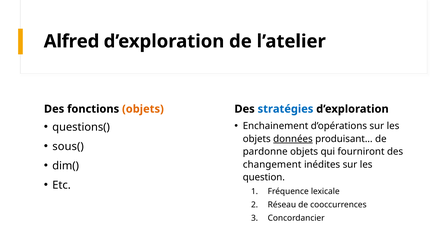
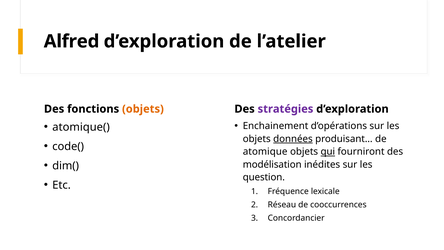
stratégies colour: blue -> purple (285, 109)
questions(: questions( -> atomique( (81, 127)
sous(: sous( -> code( (68, 146)
pardonne: pardonne -> atomique (265, 152)
qui underline: none -> present (328, 152)
changement: changement -> modélisation (272, 164)
